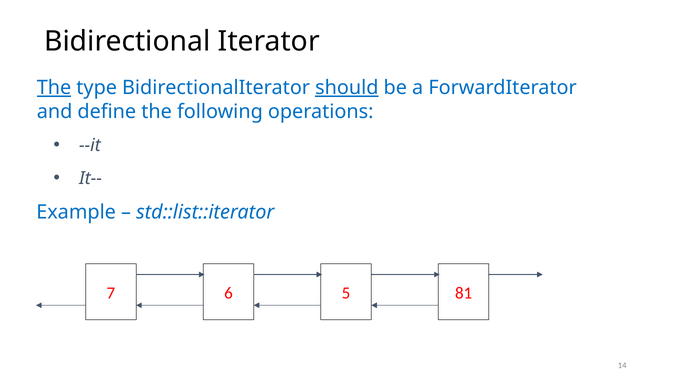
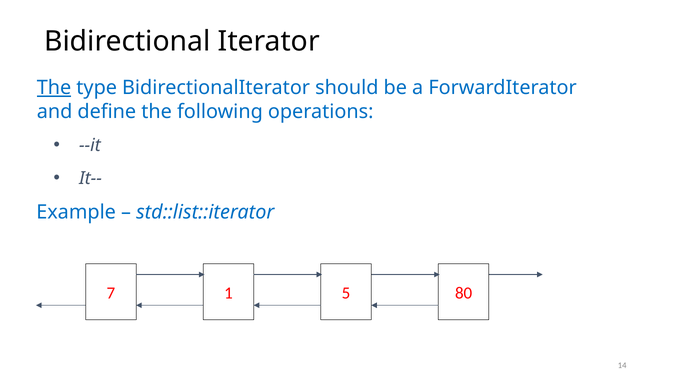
should underline: present -> none (347, 88)
6: 6 -> 1 (228, 293)
81: 81 -> 80 (464, 293)
